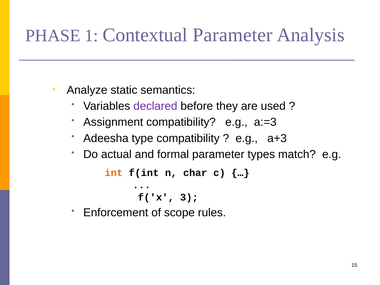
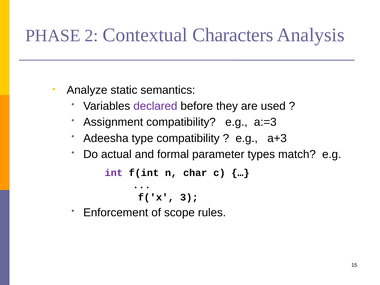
1: 1 -> 2 (91, 36)
Contextual Parameter: Parameter -> Characters (233, 35)
int colour: orange -> purple (114, 173)
